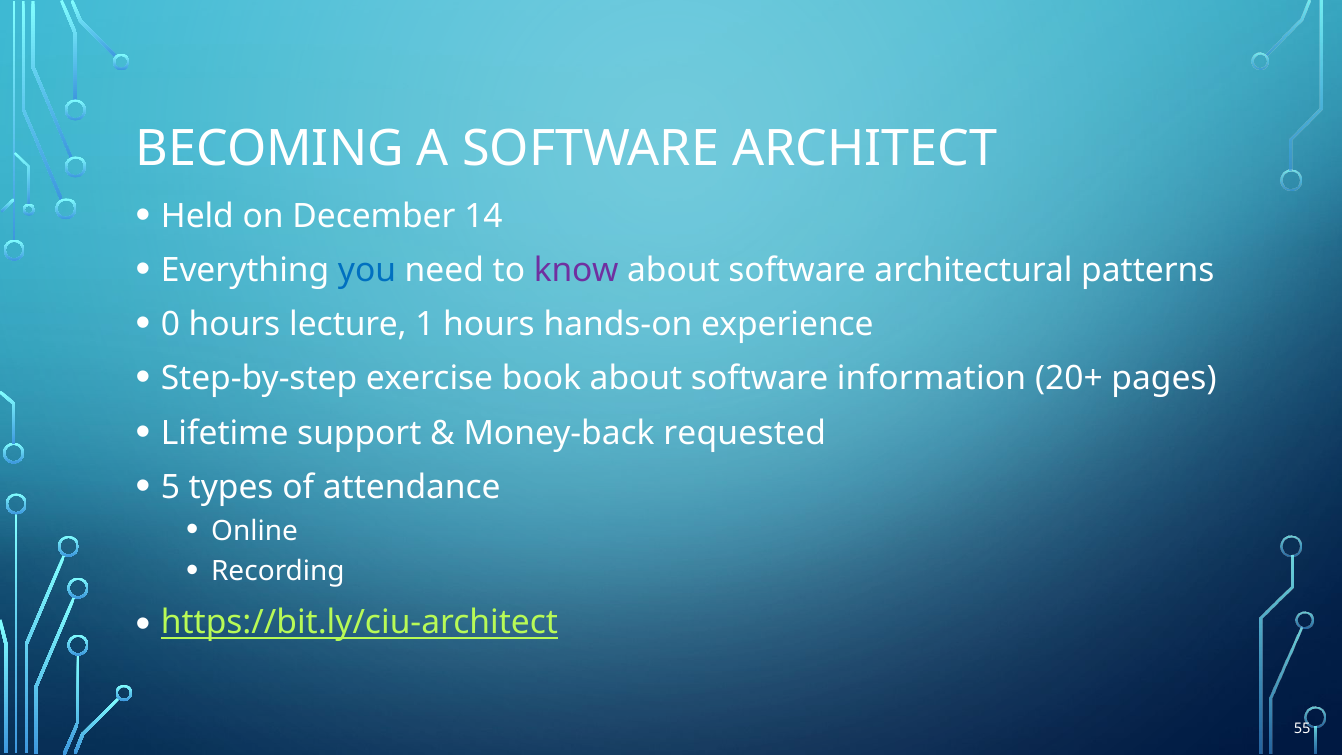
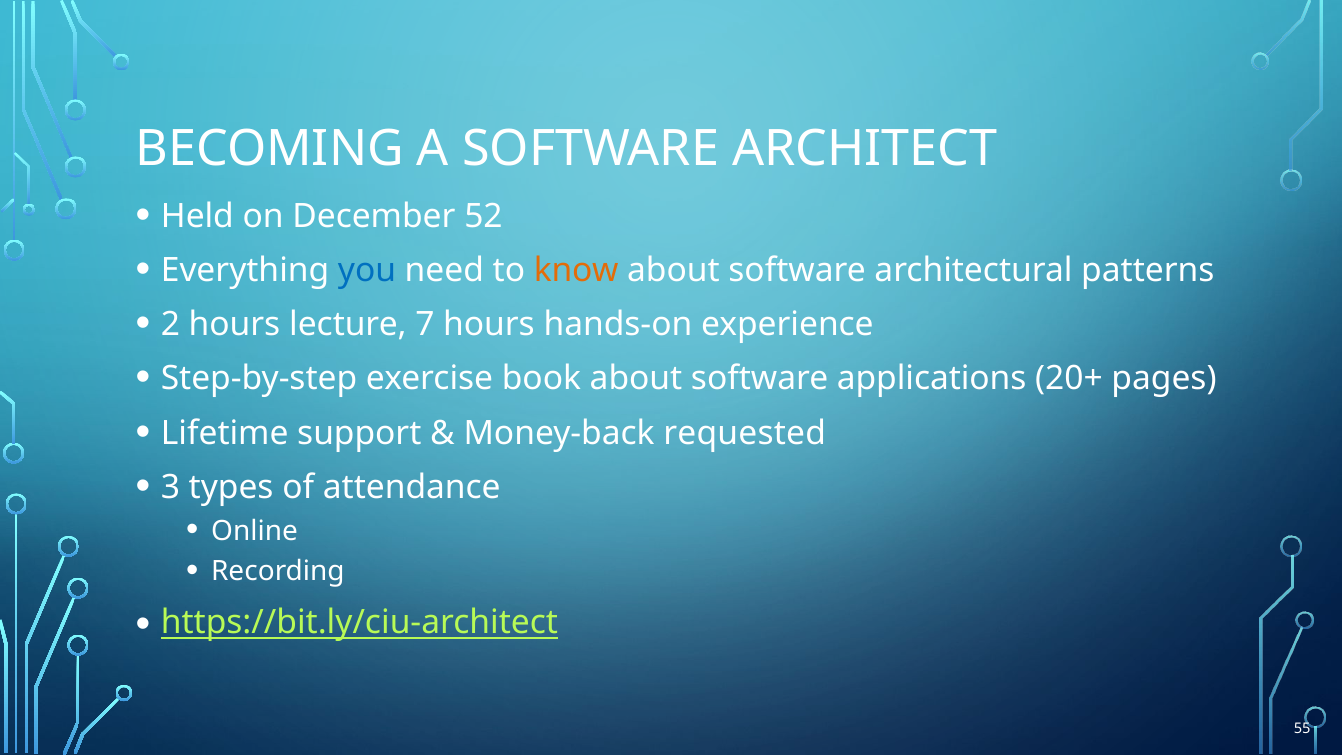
14: 14 -> 52 (483, 216)
know colour: purple -> orange (576, 270)
0: 0 -> 2 (170, 325)
1: 1 -> 7 (425, 325)
information: information -> applications (932, 379)
5: 5 -> 3 (170, 487)
